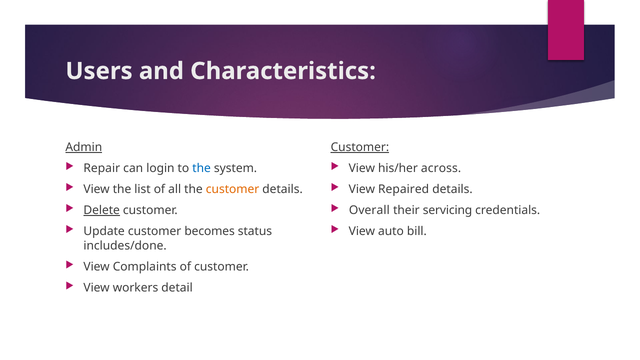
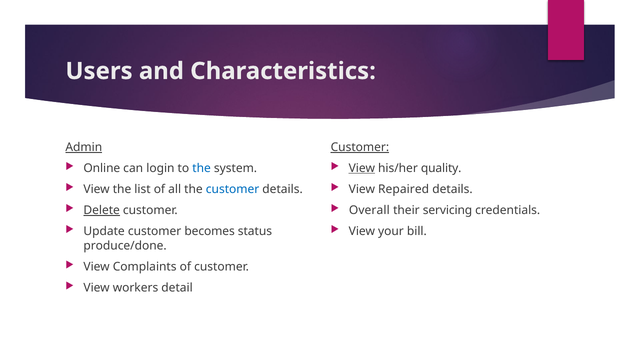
Repair: Repair -> Online (102, 168)
View underline: none -> present (362, 168)
across: across -> quality (441, 168)
customer colour: orange -> blue (233, 189)
auto: auto -> your (391, 231)
includes/done: includes/done -> produce/done (125, 246)
